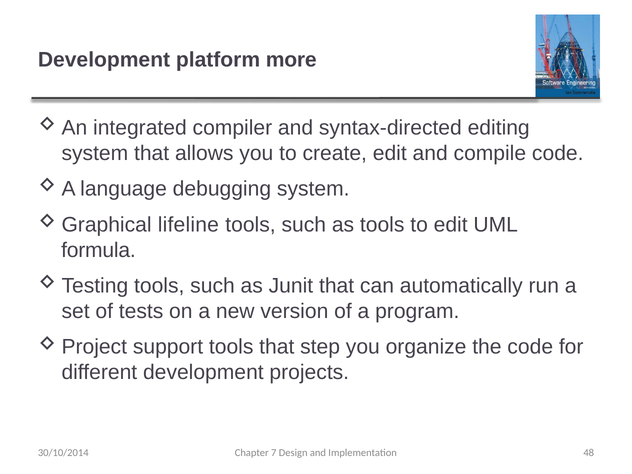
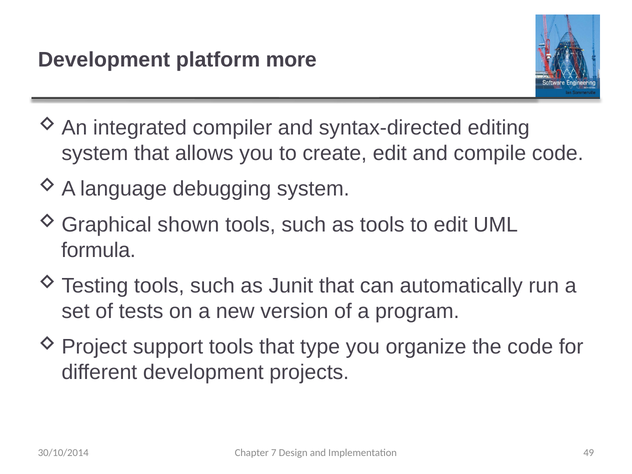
lifeline: lifeline -> shown (188, 225)
step: step -> type (320, 347)
48: 48 -> 49 (589, 453)
